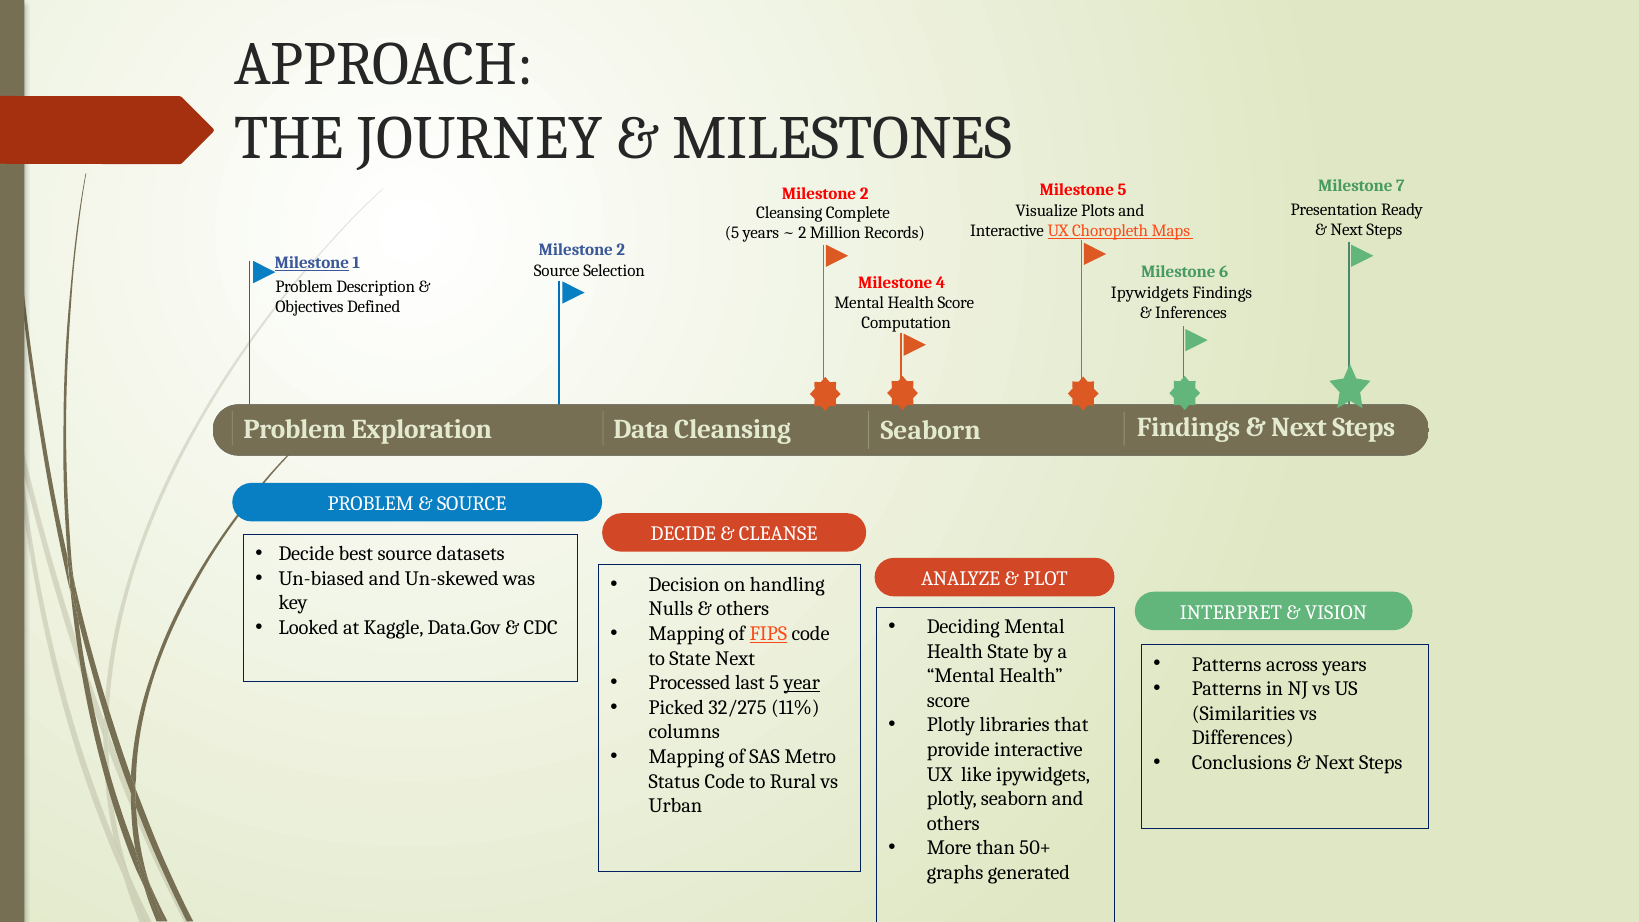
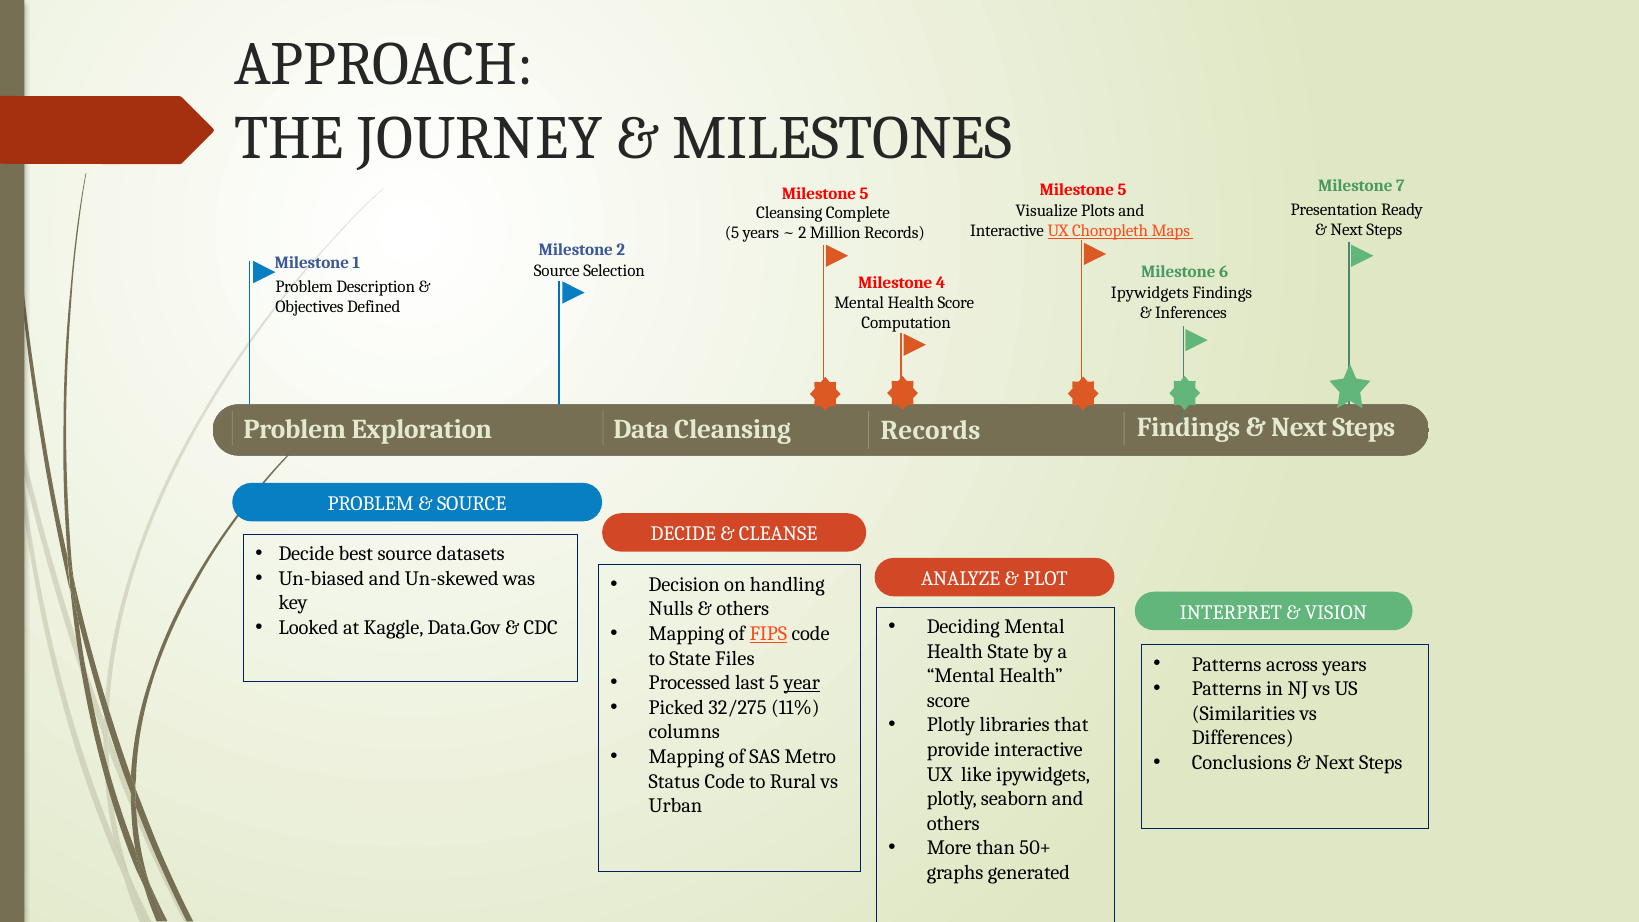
2: 2 -> 5 (864, 194)
Milestone underline: present -> none (312, 263)
Cleansing Seaborn: Seaborn -> Records (931, 430)
State Next: Next -> Files (735, 658)
